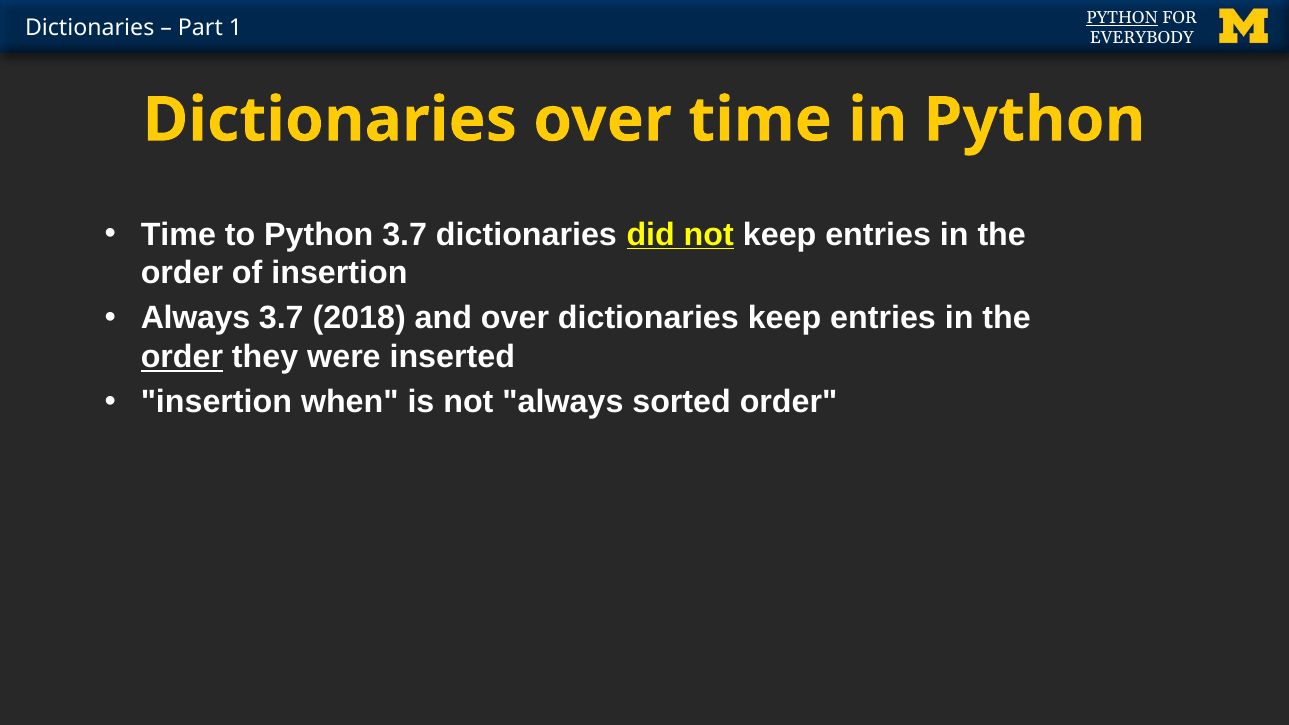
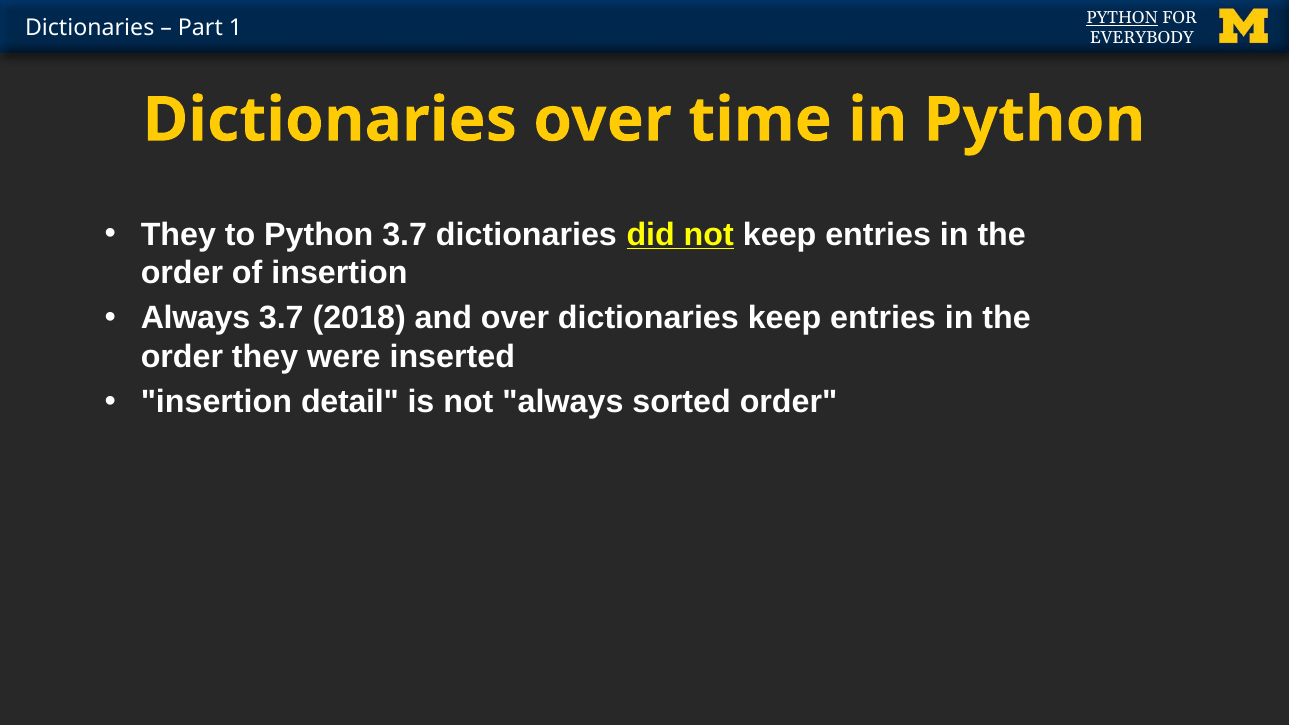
Time: Time -> They (178, 235)
order underline: present -> none (182, 357)
when: when -> detail (350, 402)
